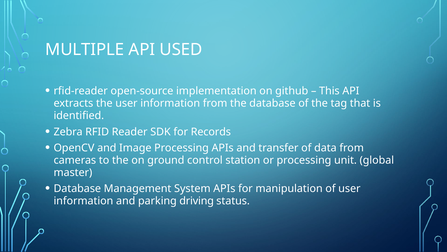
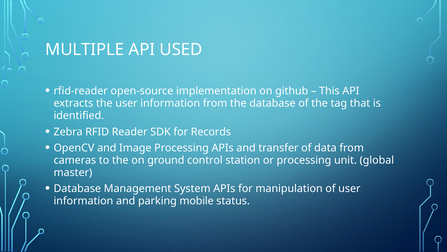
driving: driving -> mobile (197, 201)
